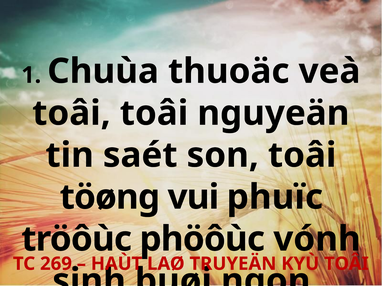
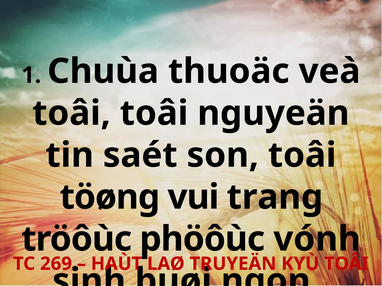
phuïc: phuïc -> trang (275, 197)
